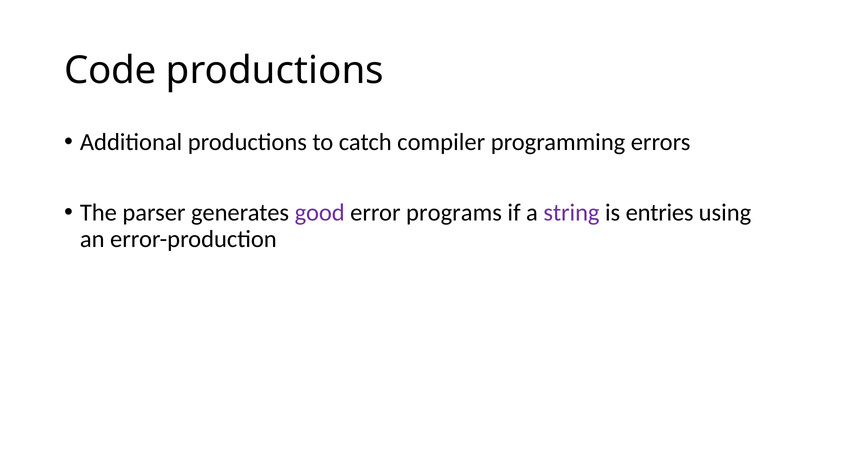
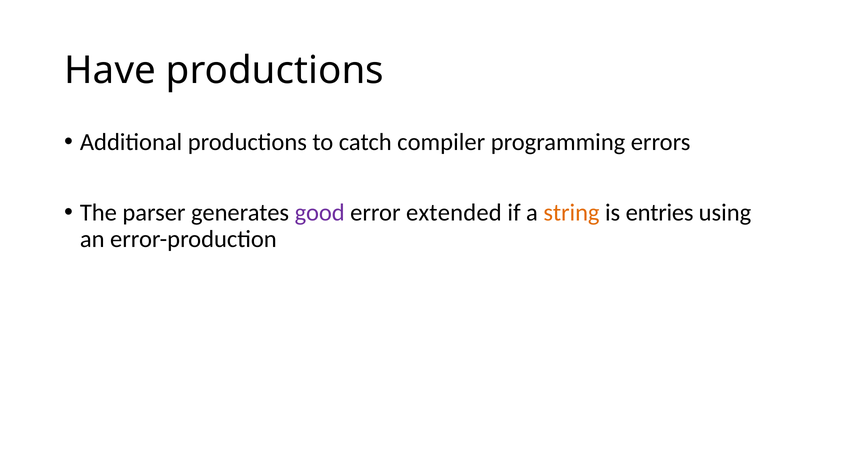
Code: Code -> Have (110, 71)
programs: programs -> extended (454, 213)
string colour: purple -> orange (571, 213)
